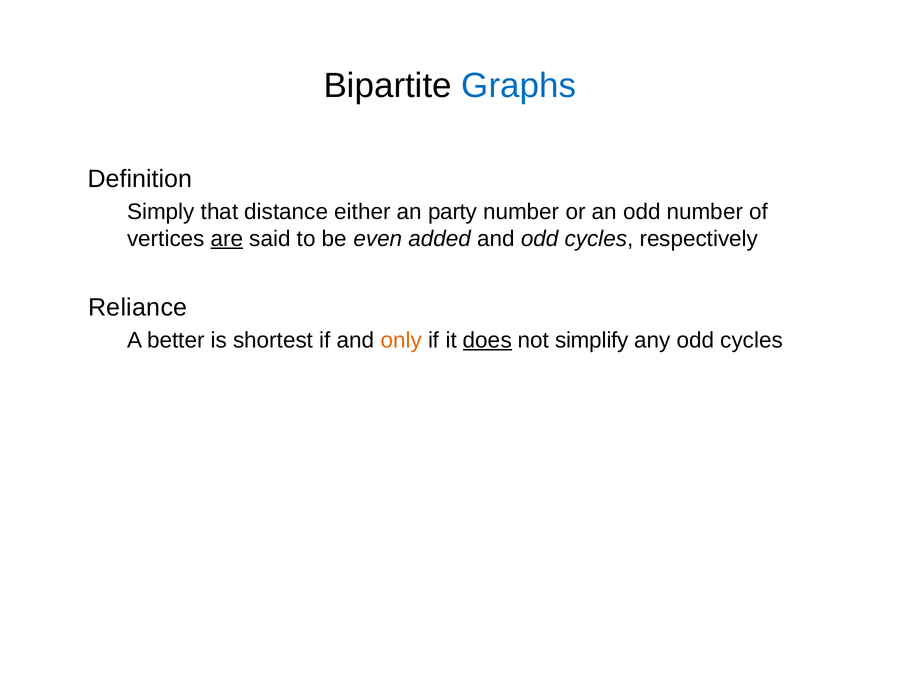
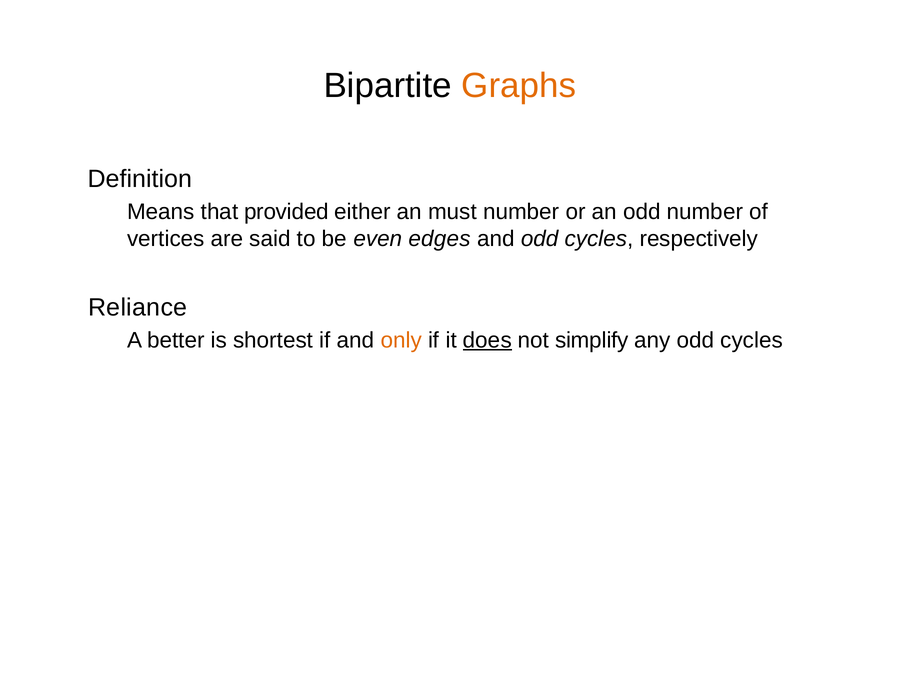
Graphs colour: blue -> orange (519, 86)
Simply: Simply -> Means (161, 212)
distance: distance -> provided (286, 212)
party: party -> must (453, 212)
are underline: present -> none (227, 239)
added: added -> edges (439, 239)
